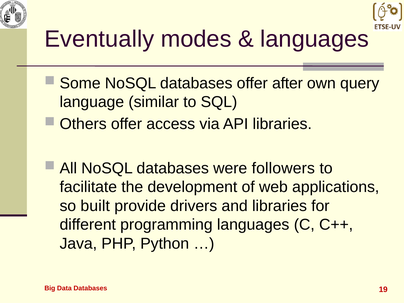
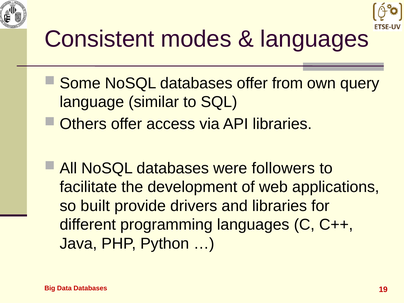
Eventually: Eventually -> Consistent (99, 39)
after: after -> from (287, 83)
